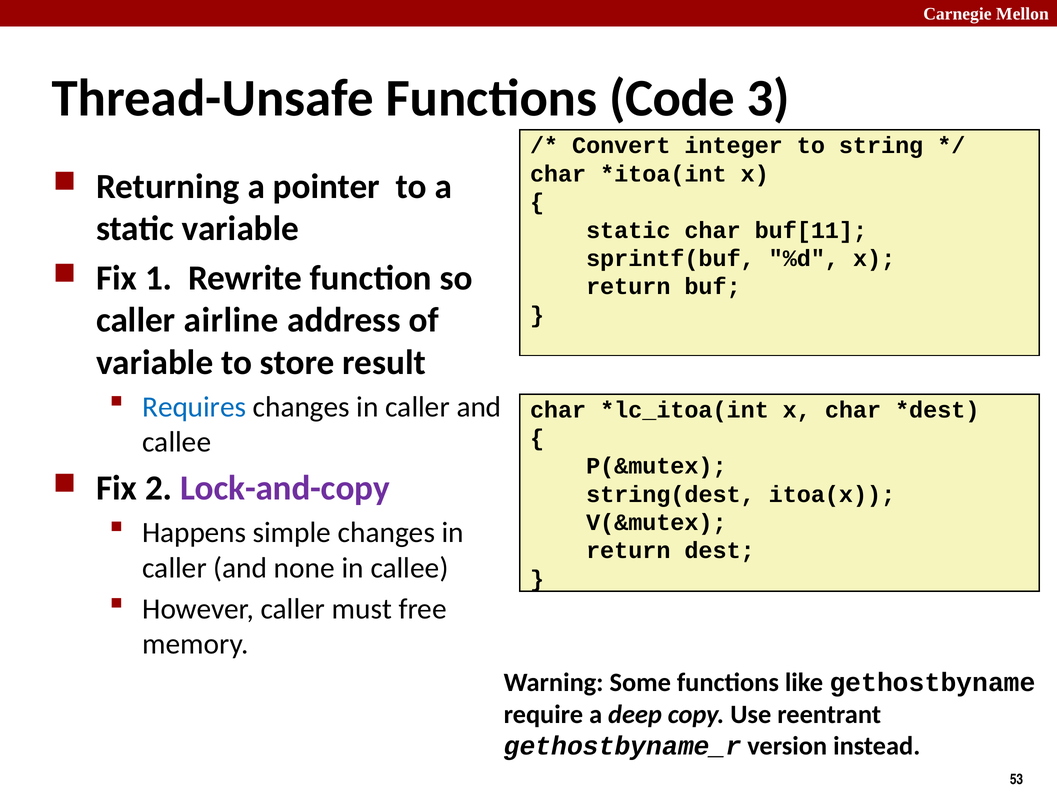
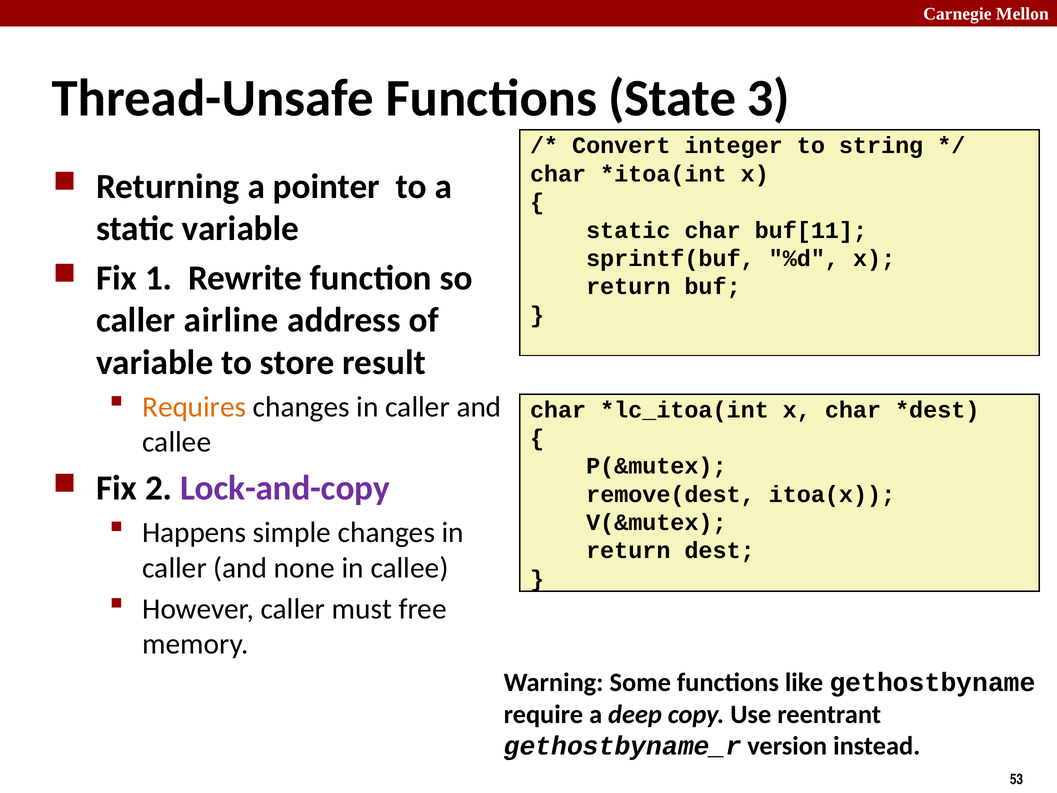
Code: Code -> State (672, 98)
Requires colour: blue -> orange (194, 407)
string(dest: string(dest -> remove(dest (670, 494)
